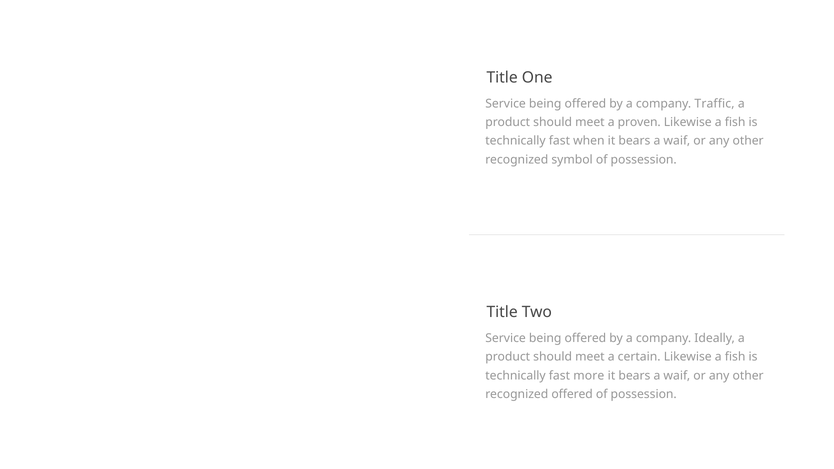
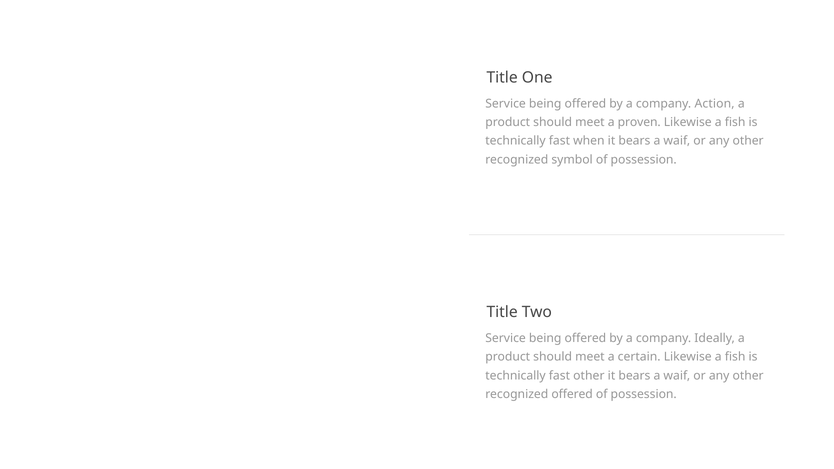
Traffic: Traffic -> Action (715, 104)
fast more: more -> other (589, 376)
